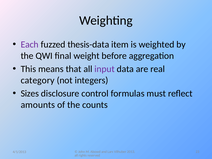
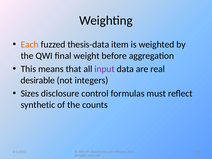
Each colour: purple -> orange (30, 44)
category: category -> desirable (38, 80)
amounts: amounts -> synthetic (38, 105)
